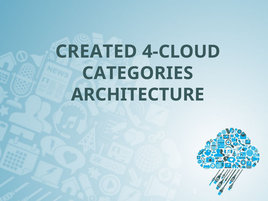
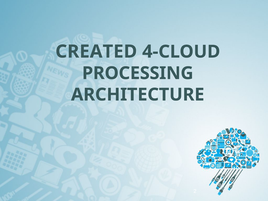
CATEGORIES: CATEGORIES -> PROCESSING (138, 73)
